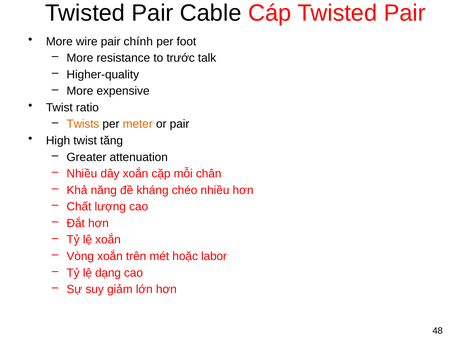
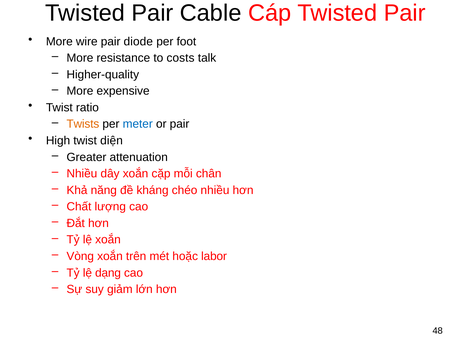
chính: chính -> diode (138, 41)
trước: trước -> costs (181, 58)
meter colour: orange -> blue (138, 124)
tăng: tăng -> diện (112, 140)
